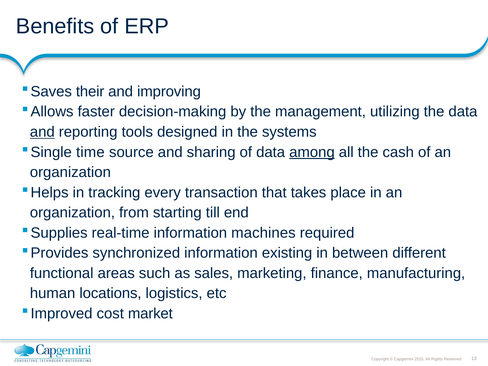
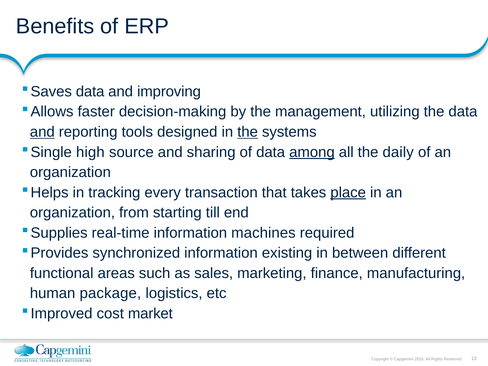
their: their -> data (90, 92)
the underline: none -> present (248, 132)
time: time -> high (90, 152)
cash: cash -> daily (398, 152)
place underline: none -> present (348, 192)
locations: locations -> package (110, 293)
